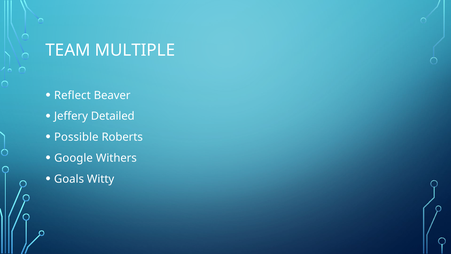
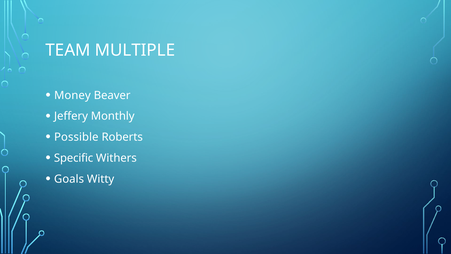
Reflect: Reflect -> Money (72, 95)
Detailed: Detailed -> Monthly (113, 116)
Google: Google -> Specific (74, 158)
